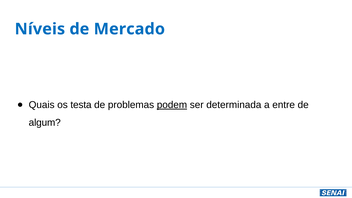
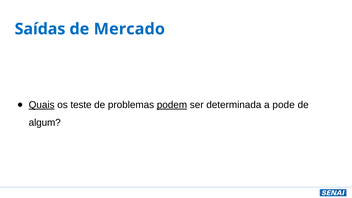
Níveis: Níveis -> Saídas (40, 29)
Quais underline: none -> present (42, 105)
testa: testa -> teste (81, 105)
entre: entre -> pode (284, 105)
